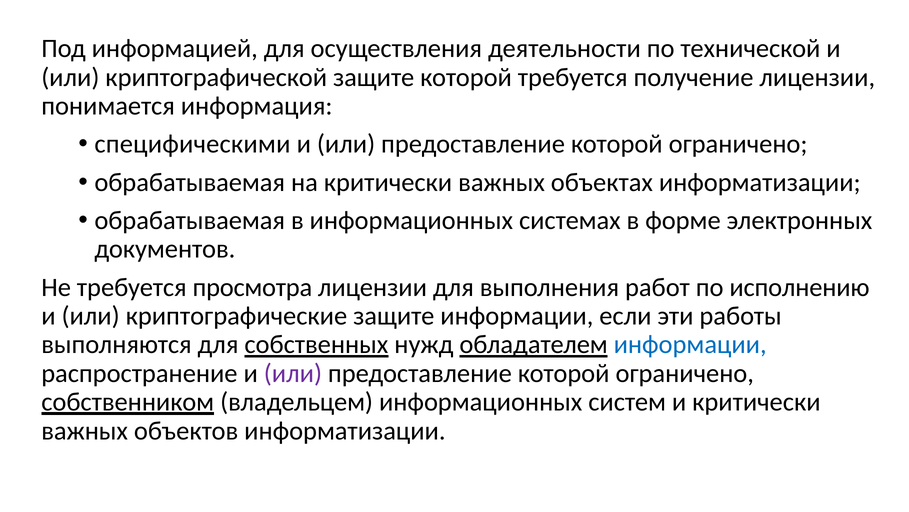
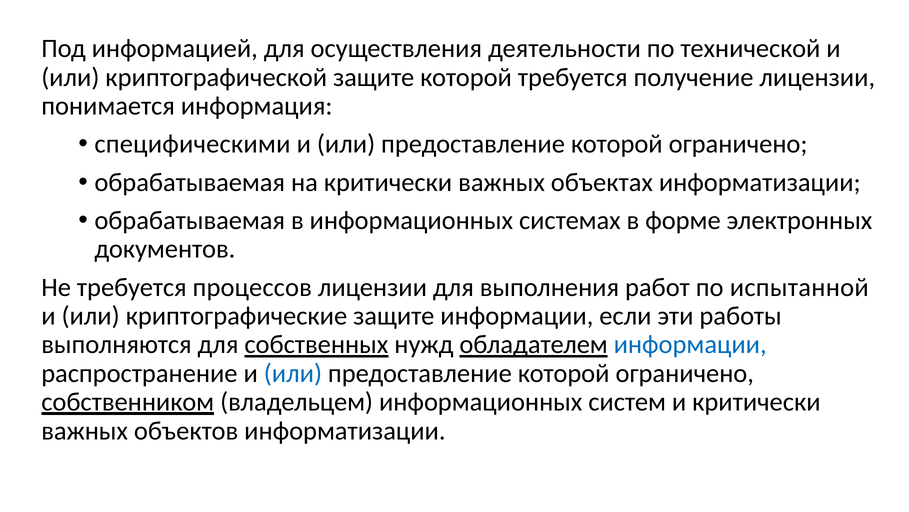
просмотра: просмотра -> процессов (252, 287)
исполнению: исполнению -> испытанной (799, 287)
или colour: purple -> blue (293, 373)
